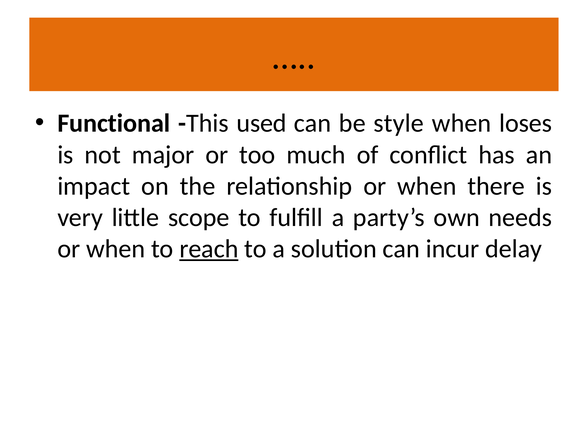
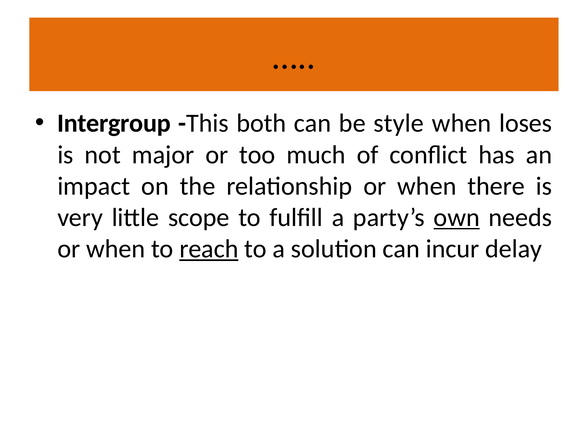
Functional: Functional -> Intergroup (114, 123)
used: used -> both (261, 123)
own underline: none -> present (457, 217)
